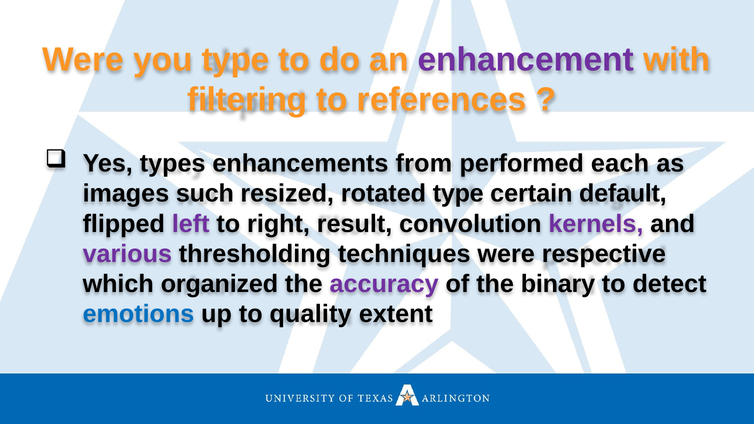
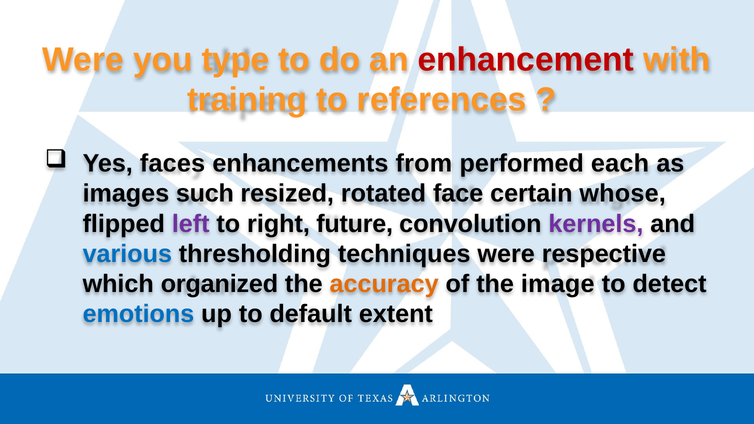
enhancement colour: purple -> red (526, 60)
filtering: filtering -> training (247, 100)
types: types -> faces (173, 163)
rotated type: type -> face (458, 194)
default: default -> whose (623, 194)
result: result -> future (355, 224)
various colour: purple -> blue (127, 254)
accuracy colour: purple -> orange (384, 284)
binary: binary -> image (558, 284)
quality: quality -> default (311, 314)
